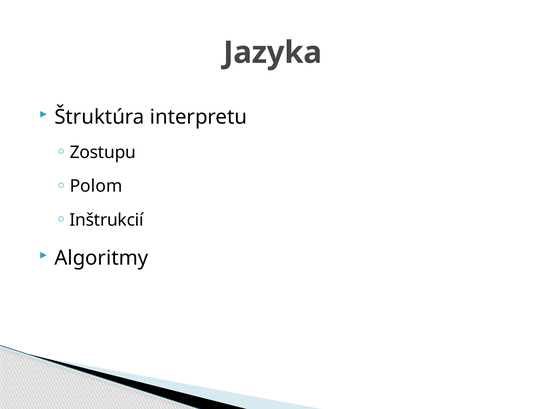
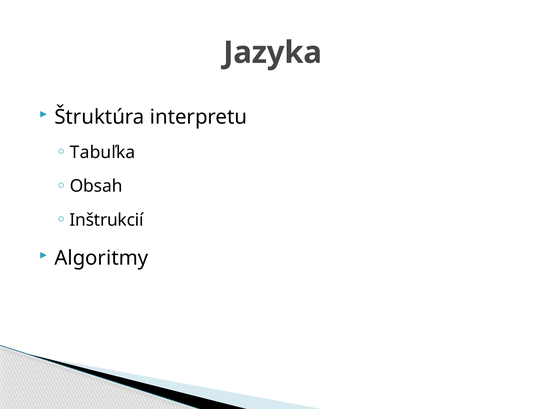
Zostupu: Zostupu -> Tabuľka (103, 152)
Polom: Polom -> Obsah (96, 186)
